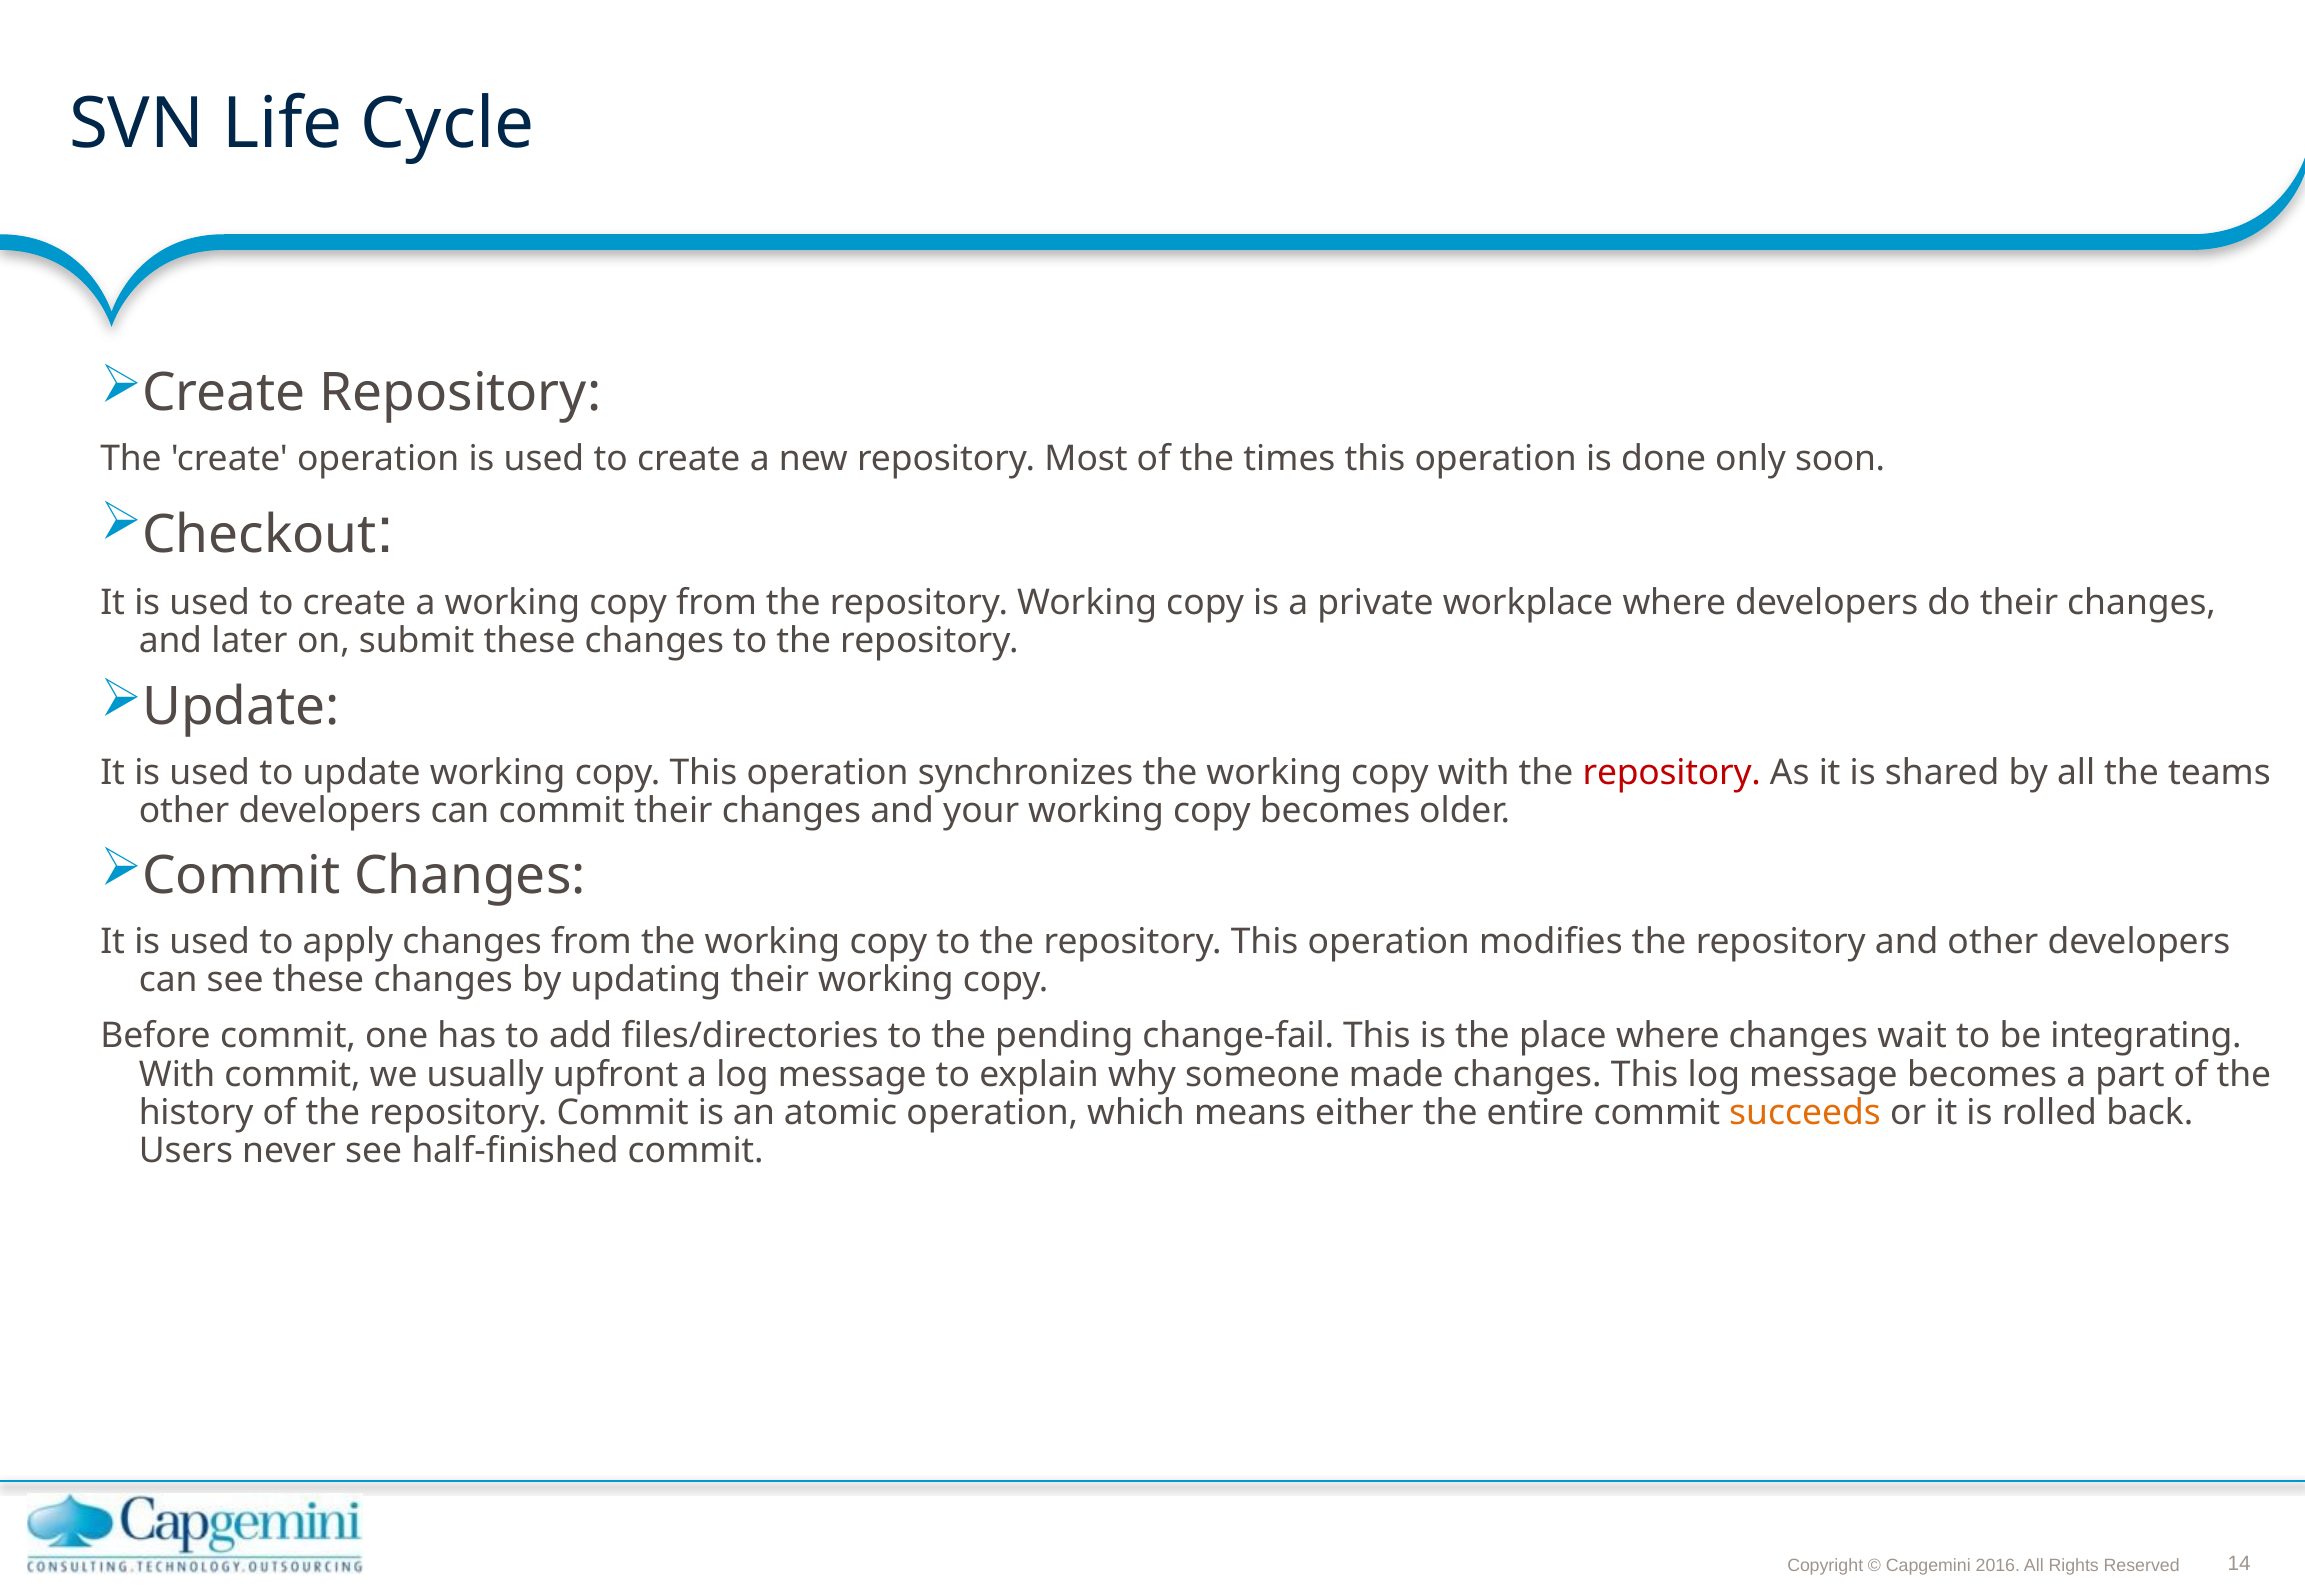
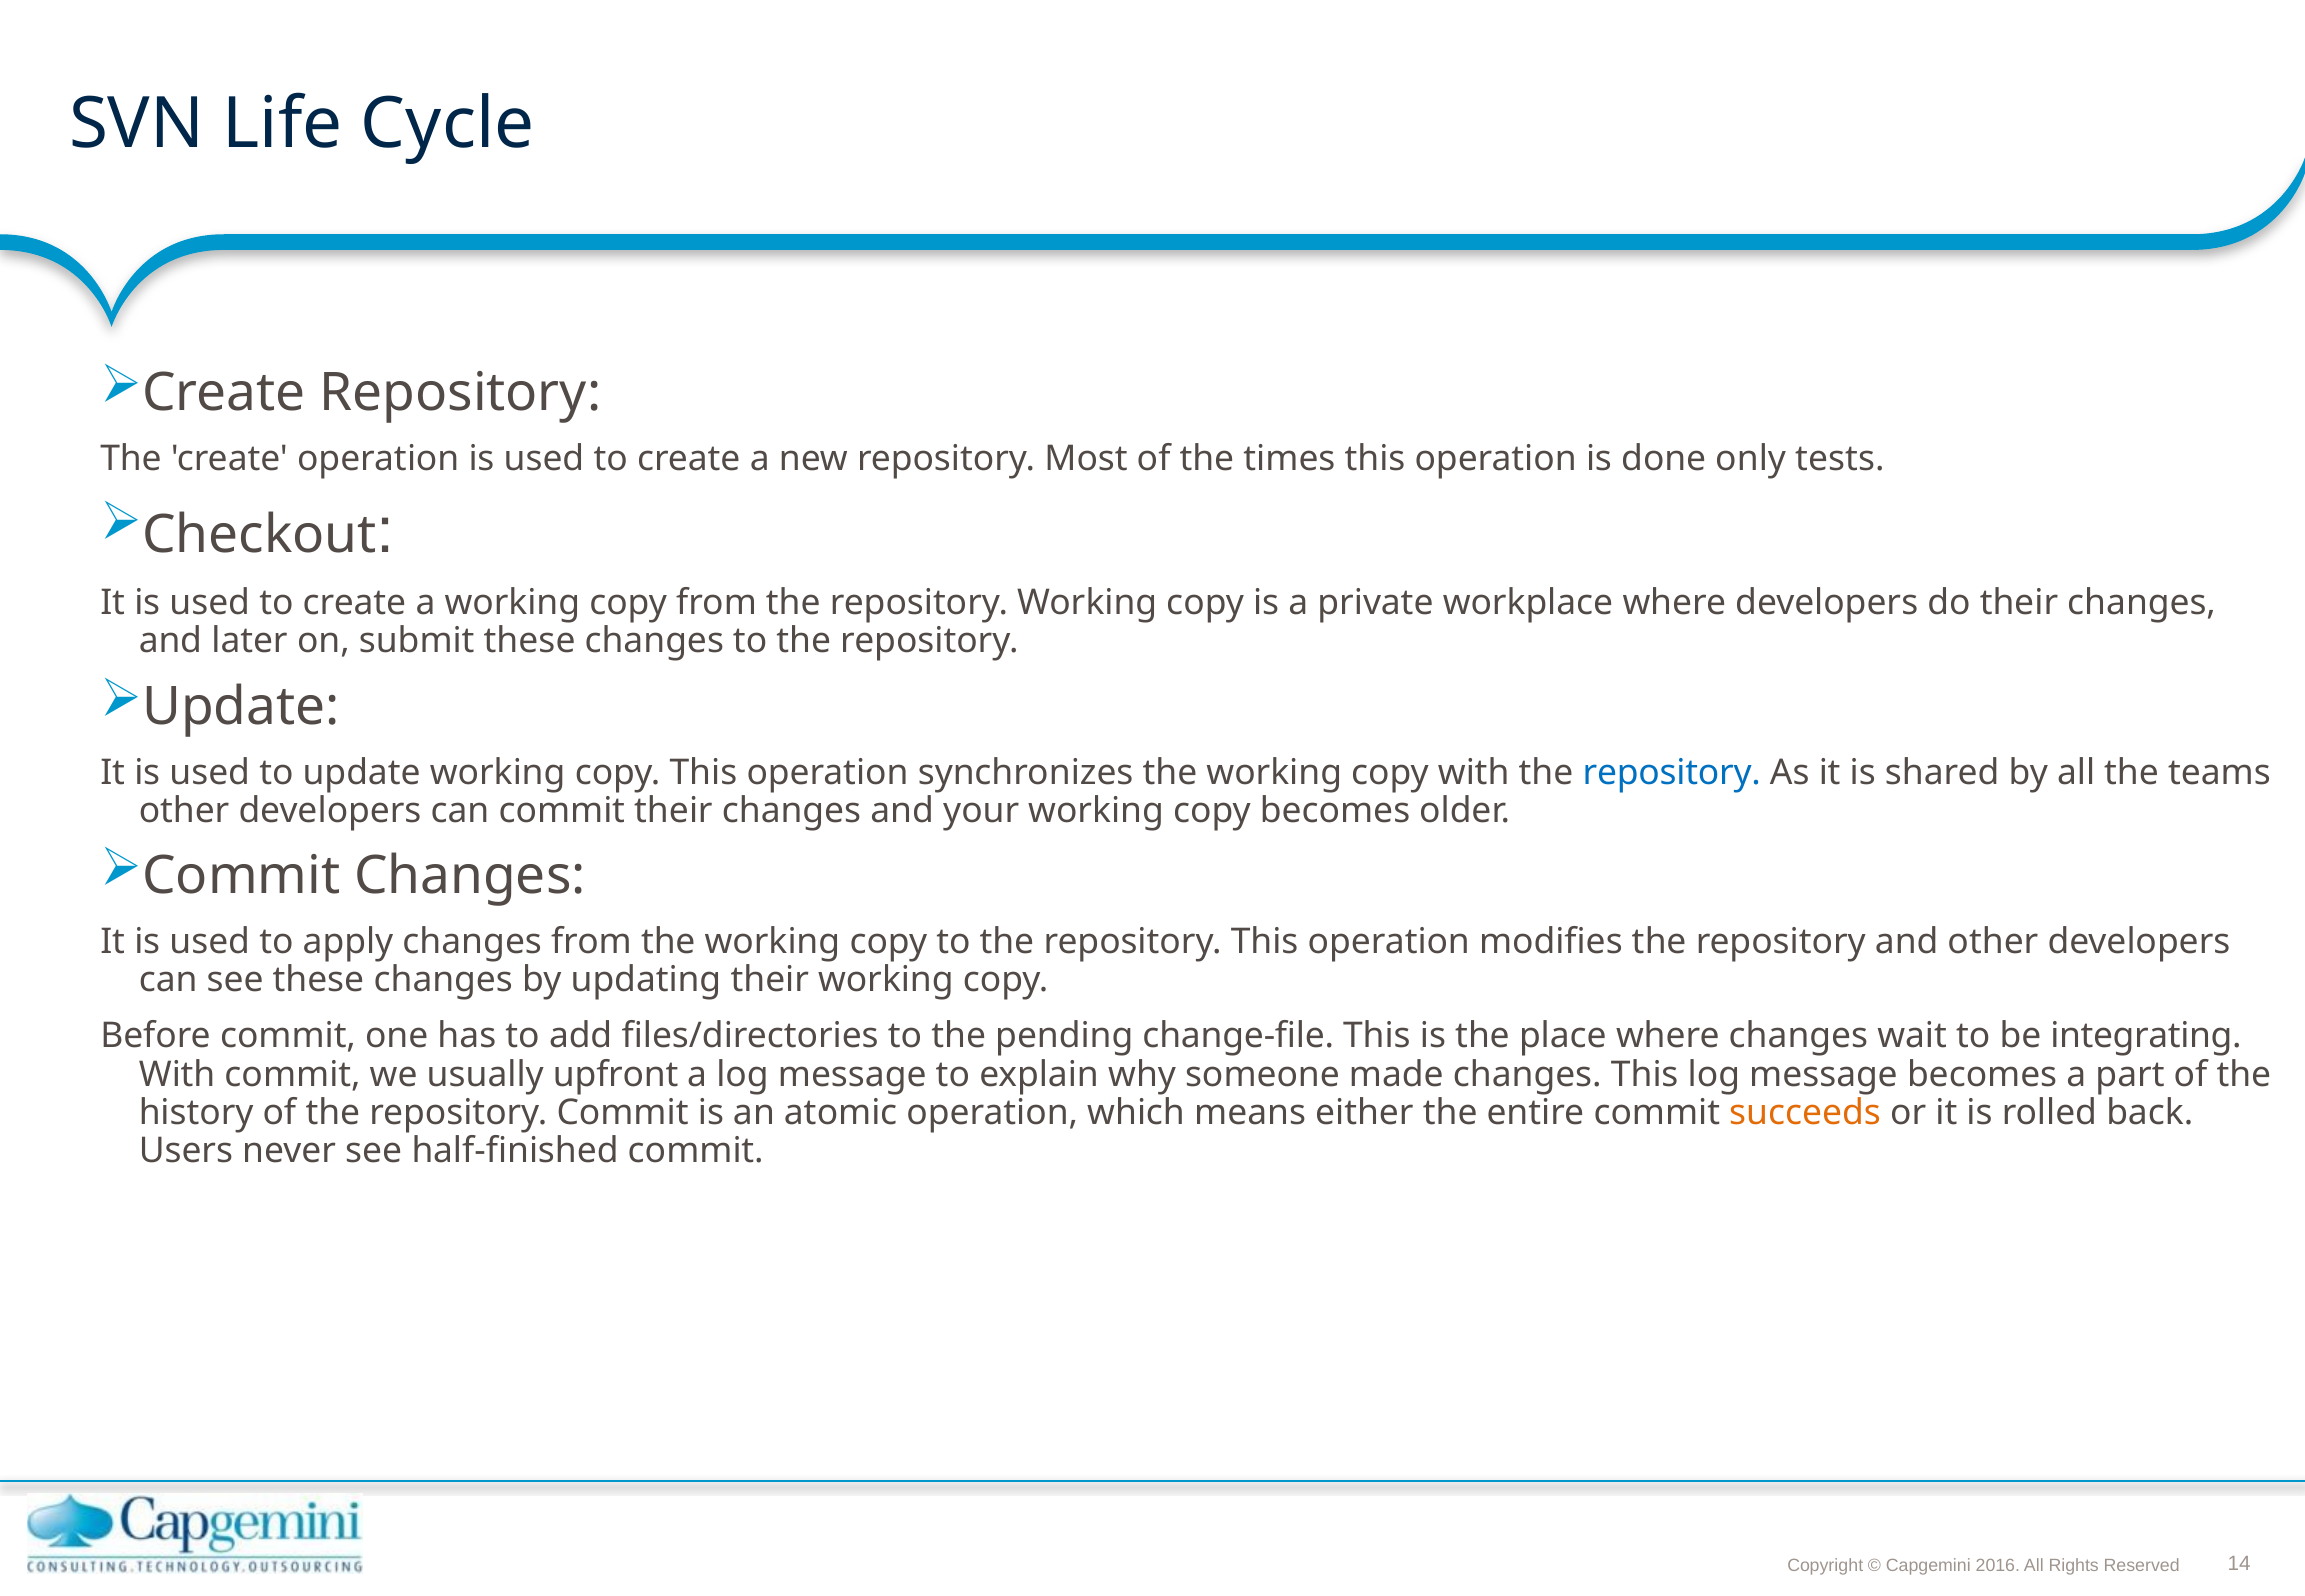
soon: soon -> tests (1840, 459)
repository colour: red -> blue (1672, 772)
change-fail: change-fail -> change-file (1238, 1036)
